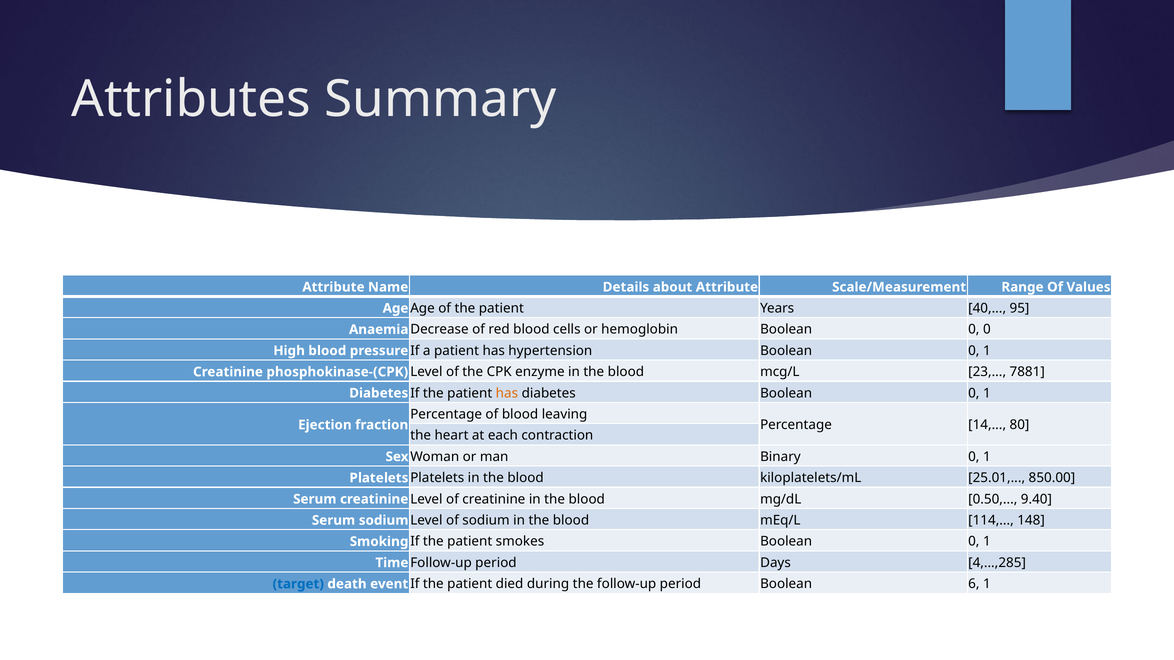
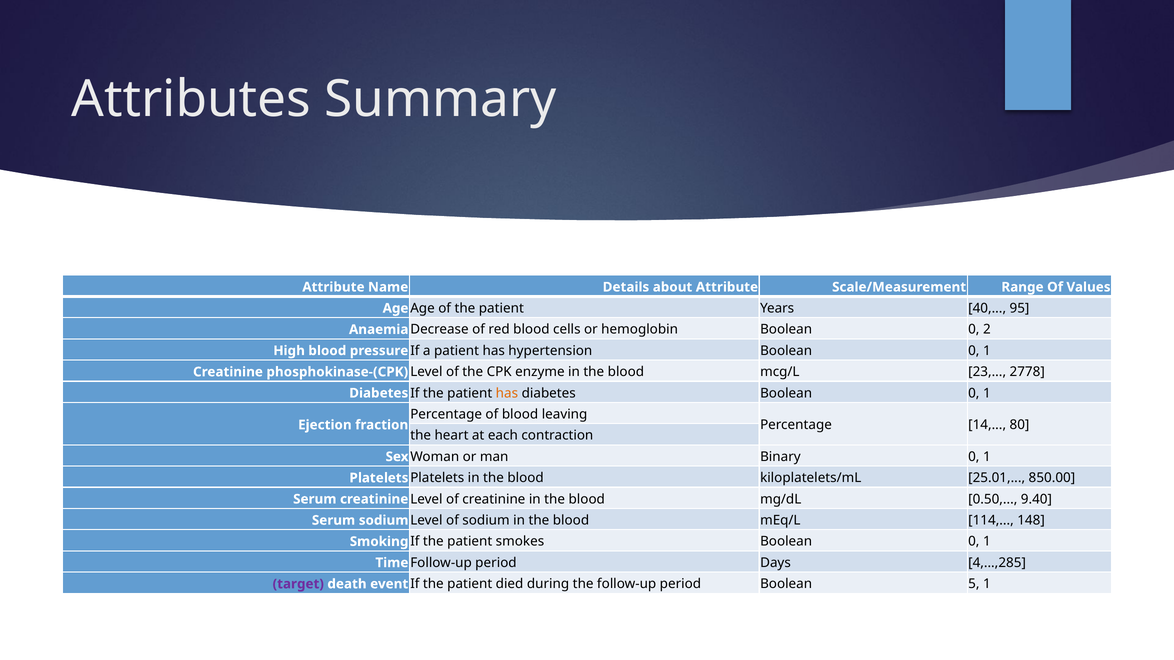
0 0: 0 -> 2 (987, 330)
7881: 7881 -> 2778 (1027, 372)
target colour: blue -> purple (298, 584)
6: 6 -> 5 (974, 584)
